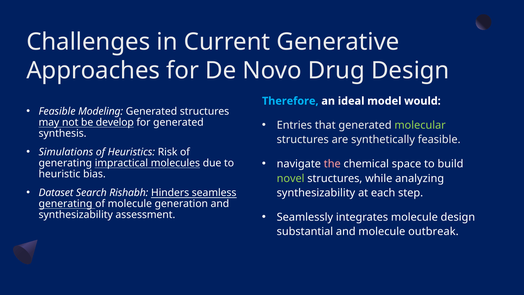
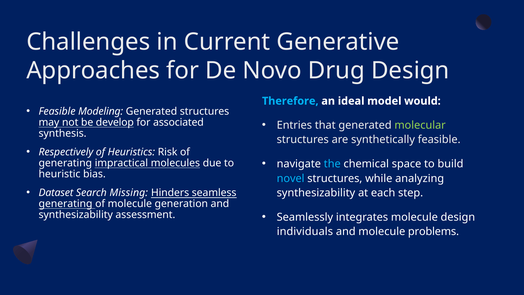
for generated: generated -> associated (178, 122)
Simulations: Simulations -> Respectively (66, 152)
the colour: pink -> light blue (332, 164)
novel colour: light green -> light blue (291, 178)
Rishabh: Rishabh -> Missing (129, 193)
substantial: substantial -> individuals (305, 231)
outbreak: outbreak -> problems (434, 231)
